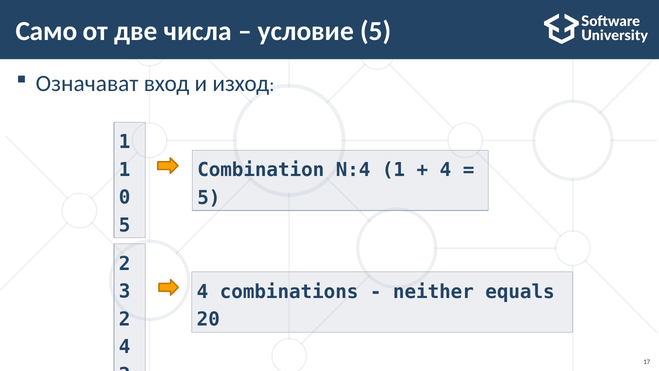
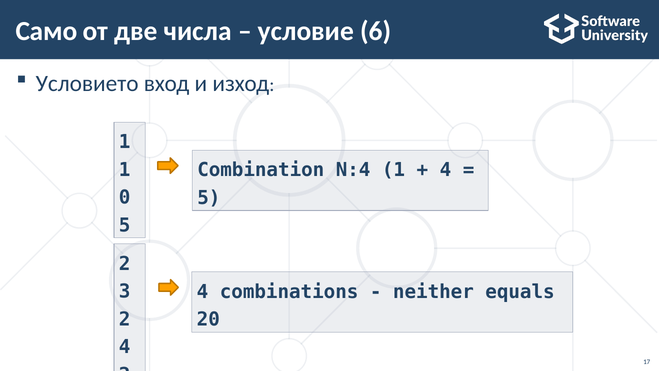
условие 5: 5 -> 6 (376, 31)
Означават: Означават -> Условието (87, 84)
